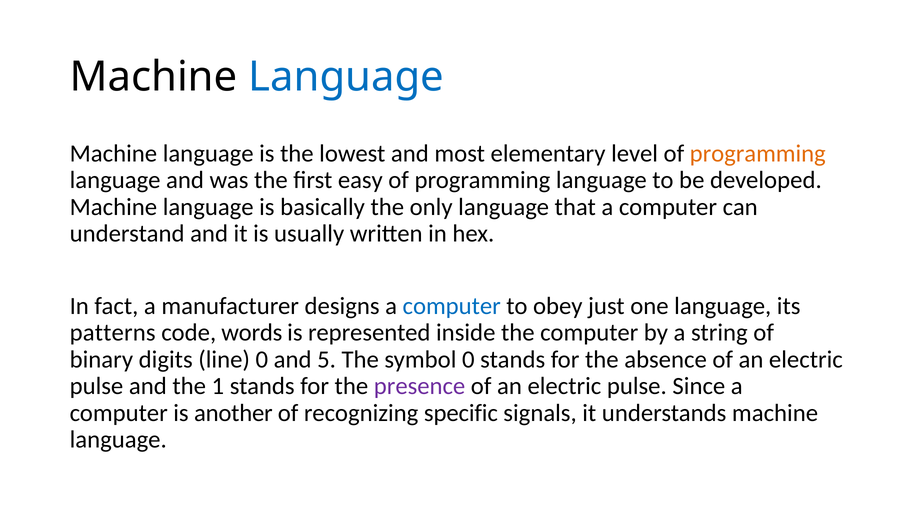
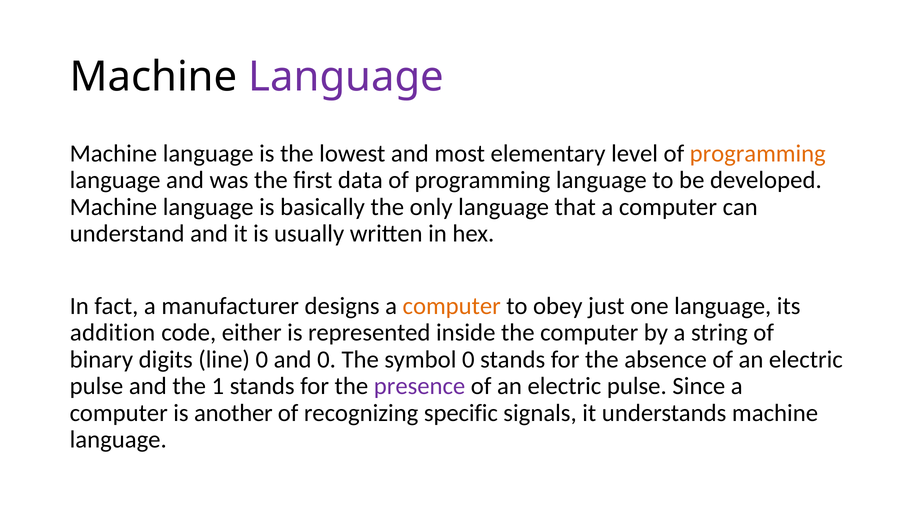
Language colour: blue -> purple (346, 77)
easy: easy -> data (360, 180)
computer colour: blue -> orange (452, 306)
patterns: patterns -> addition (113, 333)
words: words -> either (252, 333)
and 5: 5 -> 0 (327, 360)
